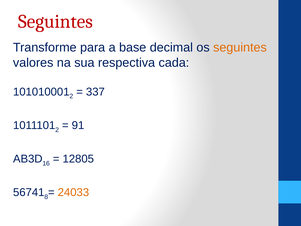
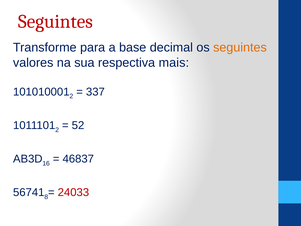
cada: cada -> mais (174, 63)
91: 91 -> 52 (78, 125)
12805: 12805 -> 46837 (78, 159)
24033 colour: orange -> red (73, 192)
